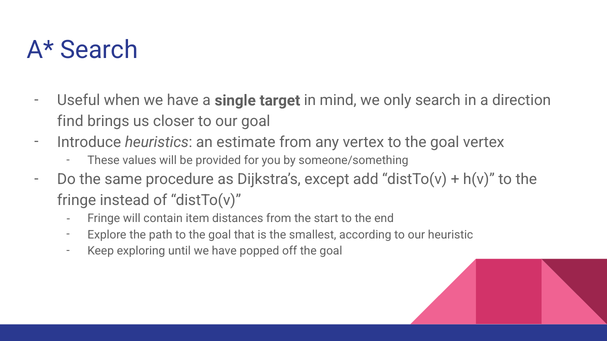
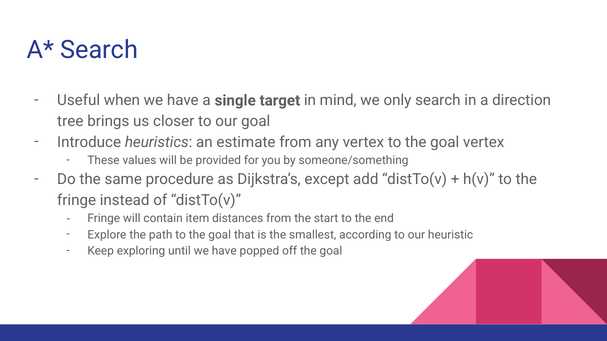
find: find -> tree (70, 122)
